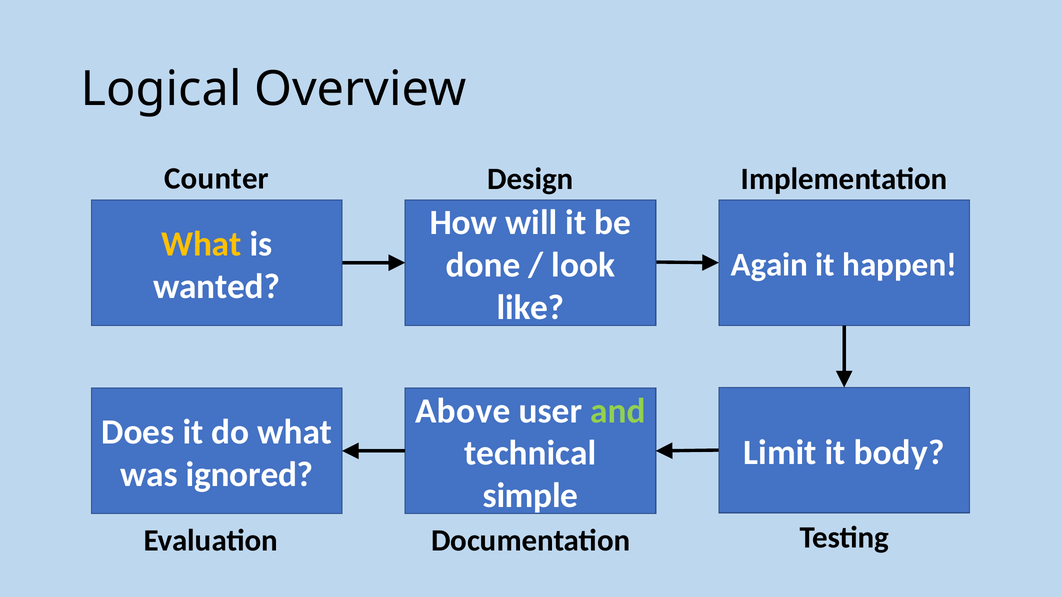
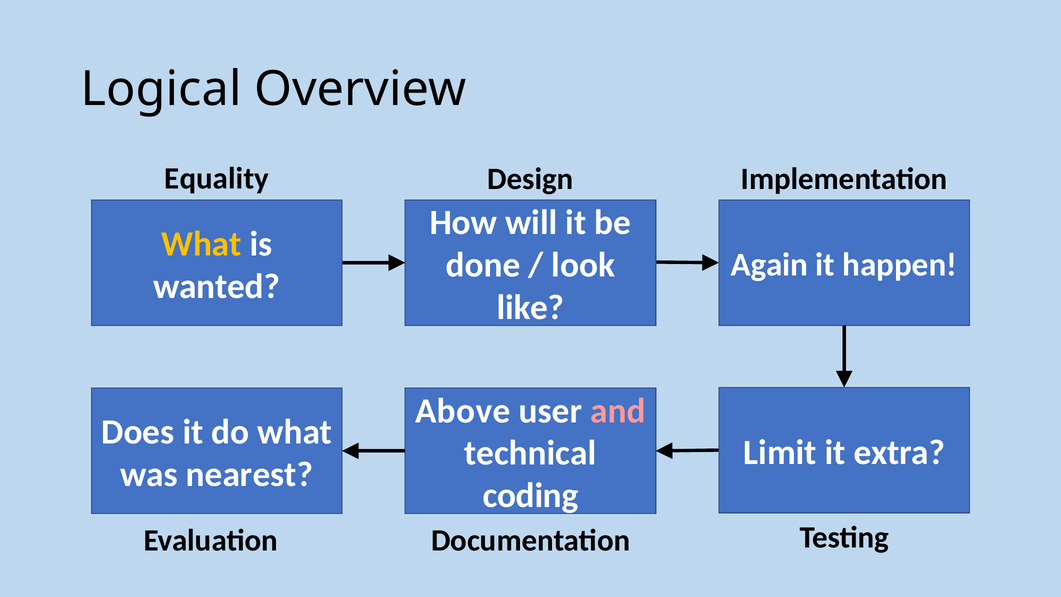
Counter: Counter -> Equality (217, 179)
and colour: light green -> pink (618, 411)
body: body -> extra (899, 452)
ignored: ignored -> nearest (249, 474)
simple: simple -> coding (531, 496)
